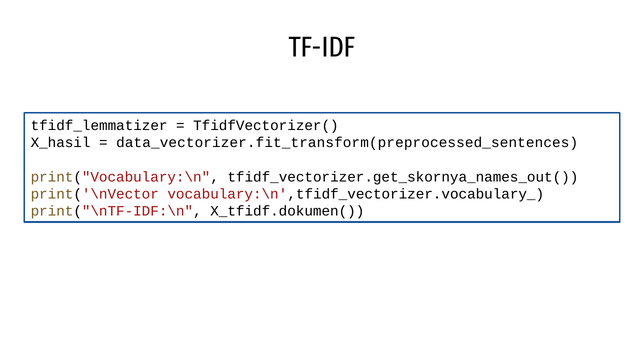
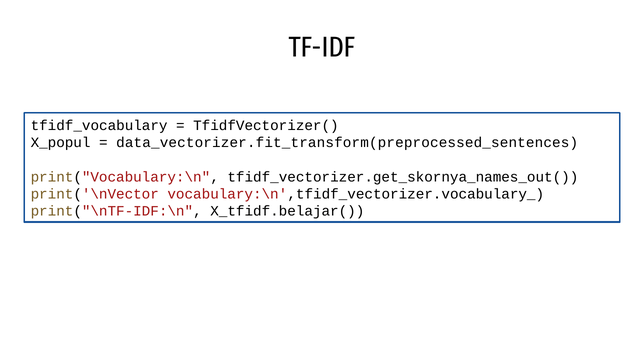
tfidf_lemmatizer: tfidf_lemmatizer -> tfidf_vocabulary (99, 126)
X_hasil: X_hasil -> X_popul (61, 143)
X_tfidf.dokumen(: X_tfidf.dokumen( -> X_tfidf.belajar( (287, 211)
